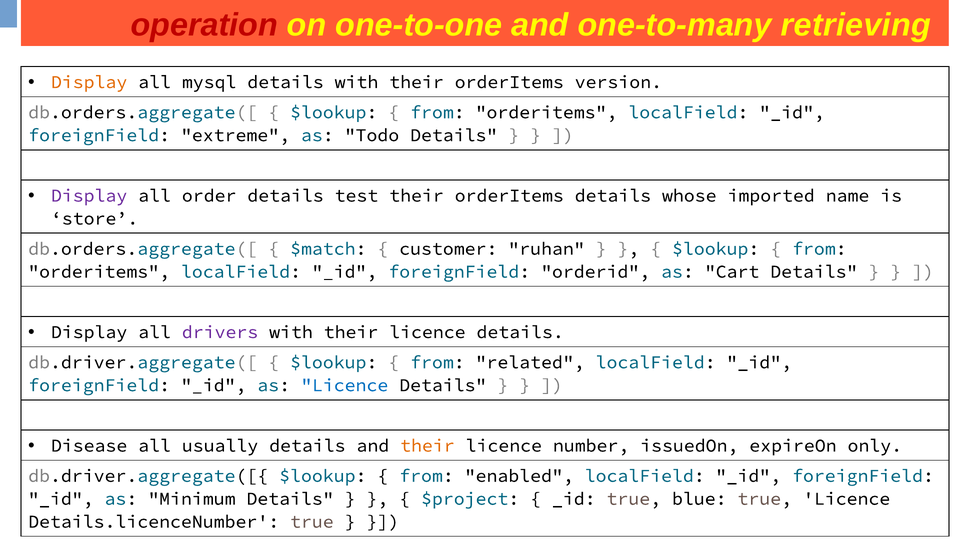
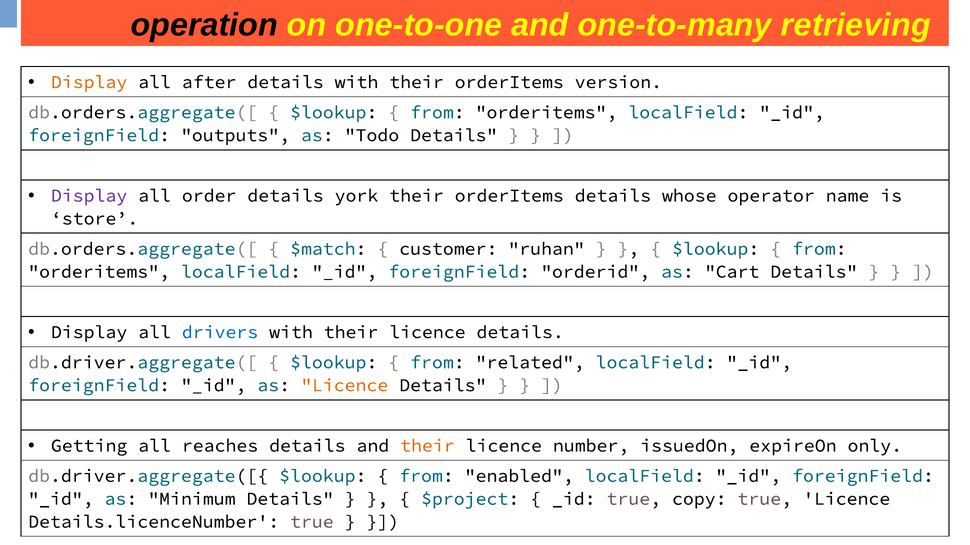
operation colour: red -> black (204, 25)
mysql: mysql -> after (209, 82)
extreme: extreme -> outputs (236, 135)
test: test -> york (356, 196)
imported: imported -> operator (771, 196)
drivers colour: purple -> blue (220, 332)
Licence colour: blue -> orange (345, 386)
Disease: Disease -> Getting (89, 446)
usually: usually -> reaches (220, 446)
blue: blue -> copy (699, 499)
